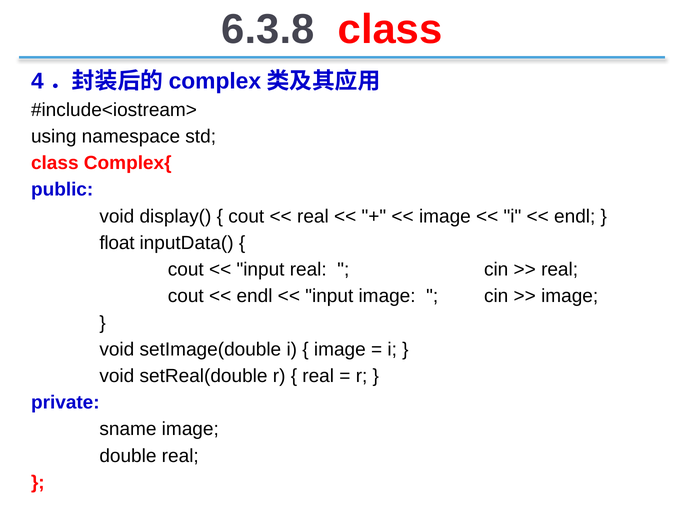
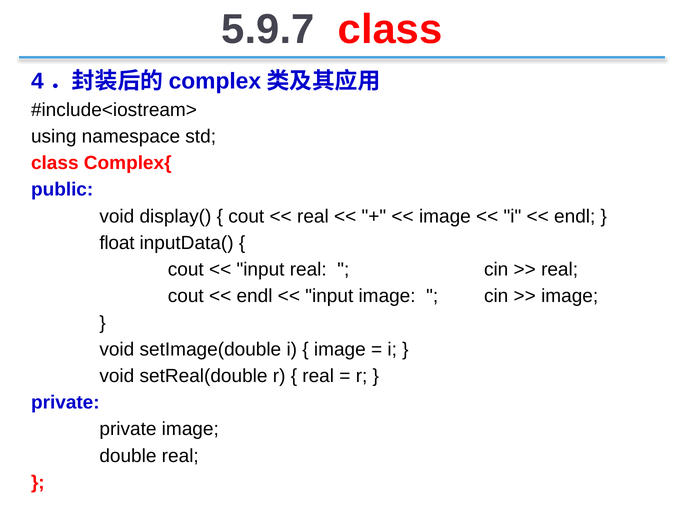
6.3.8: 6.3.8 -> 5.9.7 (268, 29)
sname: sname -> private (128, 429)
